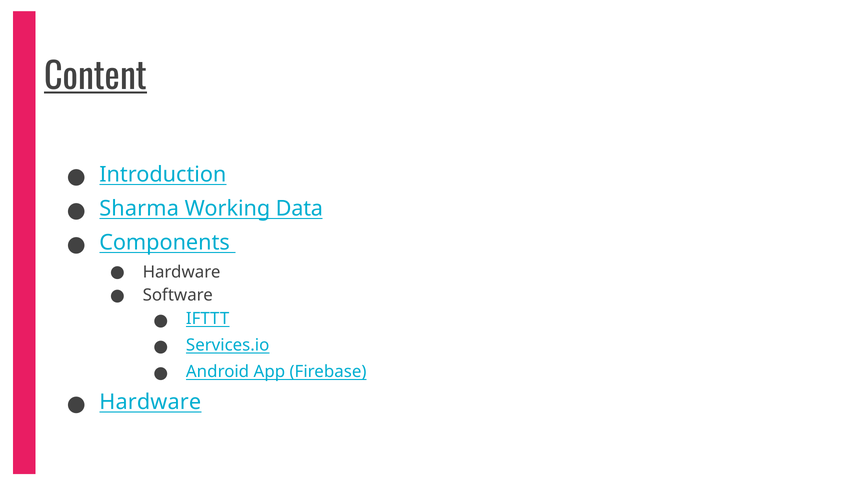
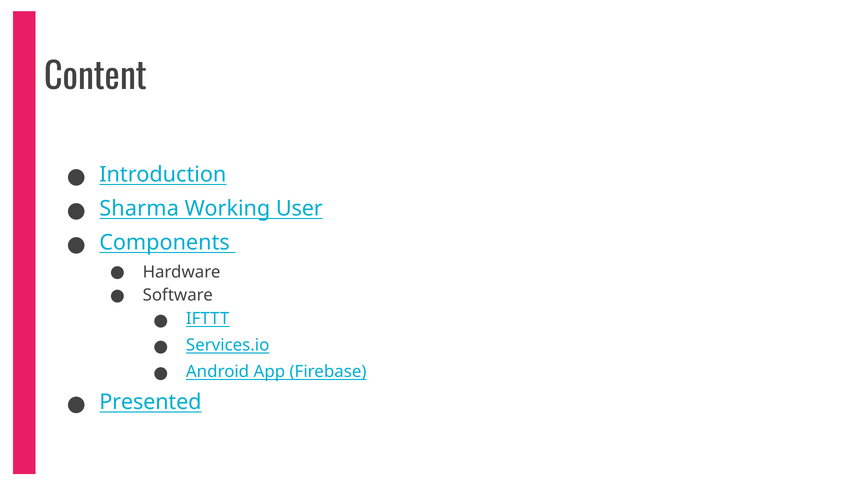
Content underline: present -> none (96, 77)
Data: Data -> User (299, 209)
Hardware: Hardware -> Presented (150, 402)
